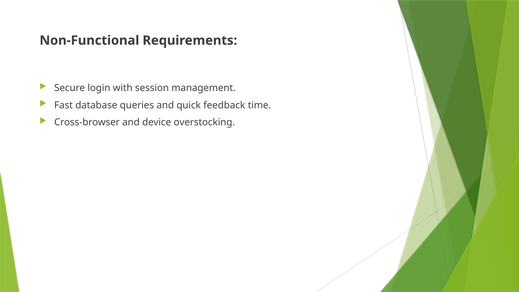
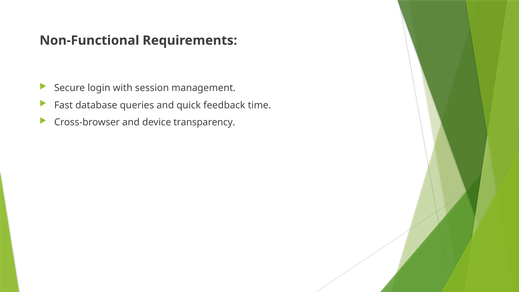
overstocking: overstocking -> transparency (204, 122)
